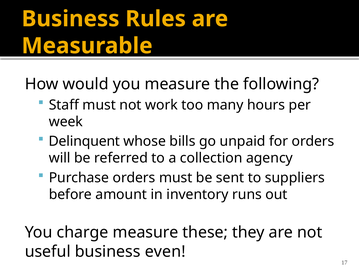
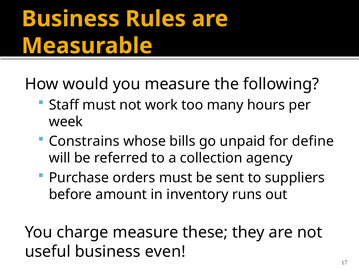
Delinquent: Delinquent -> Constrains (84, 141)
for orders: orders -> define (313, 141)
